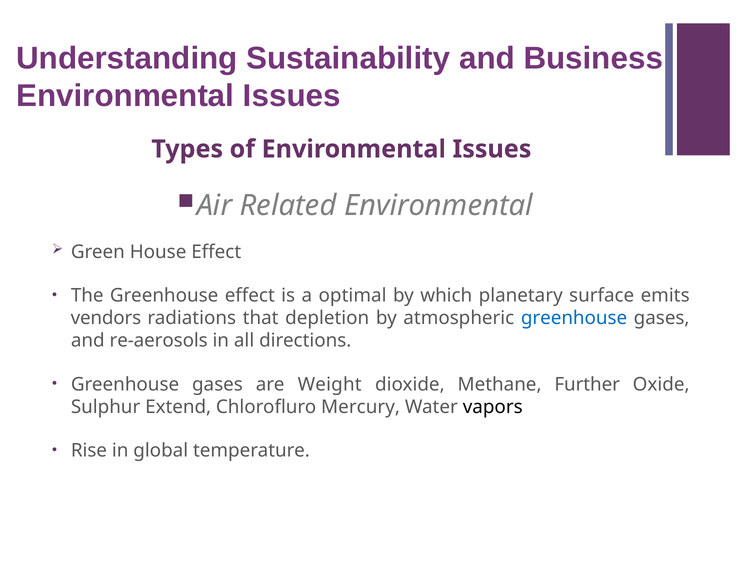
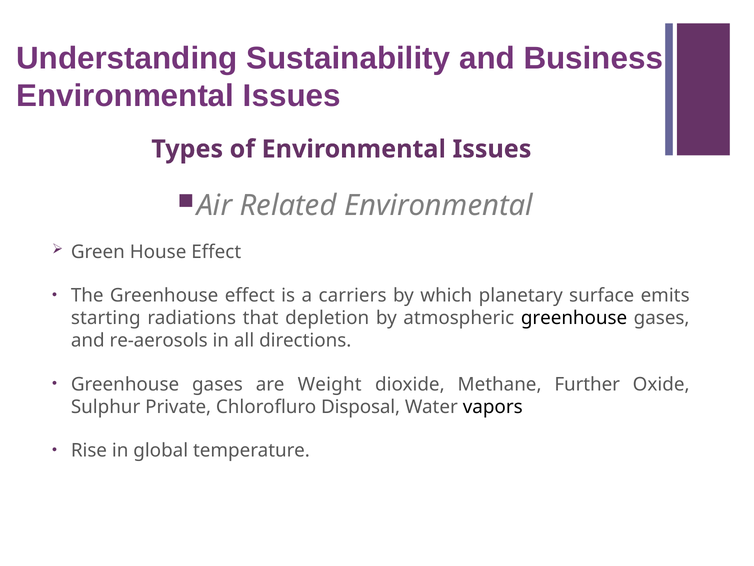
optimal: optimal -> carriers (353, 295)
vendors: vendors -> starting (106, 318)
greenhouse colour: blue -> black (574, 318)
Extend: Extend -> Private (178, 407)
Mercury: Mercury -> Disposal (361, 407)
